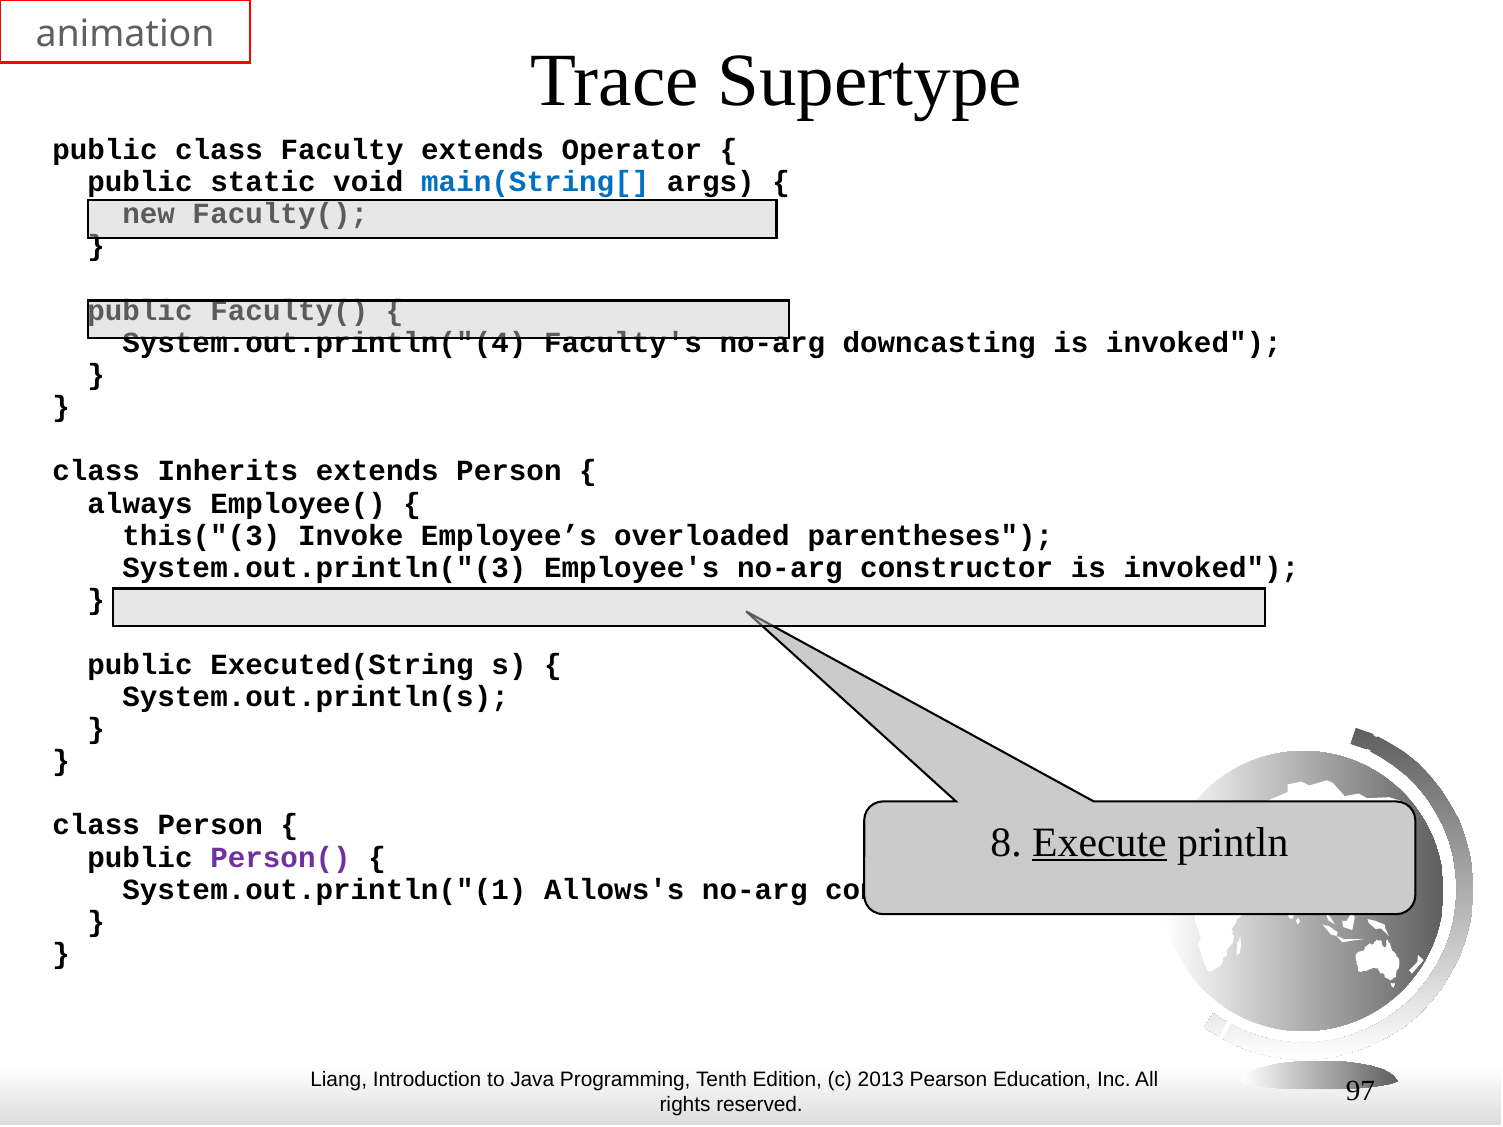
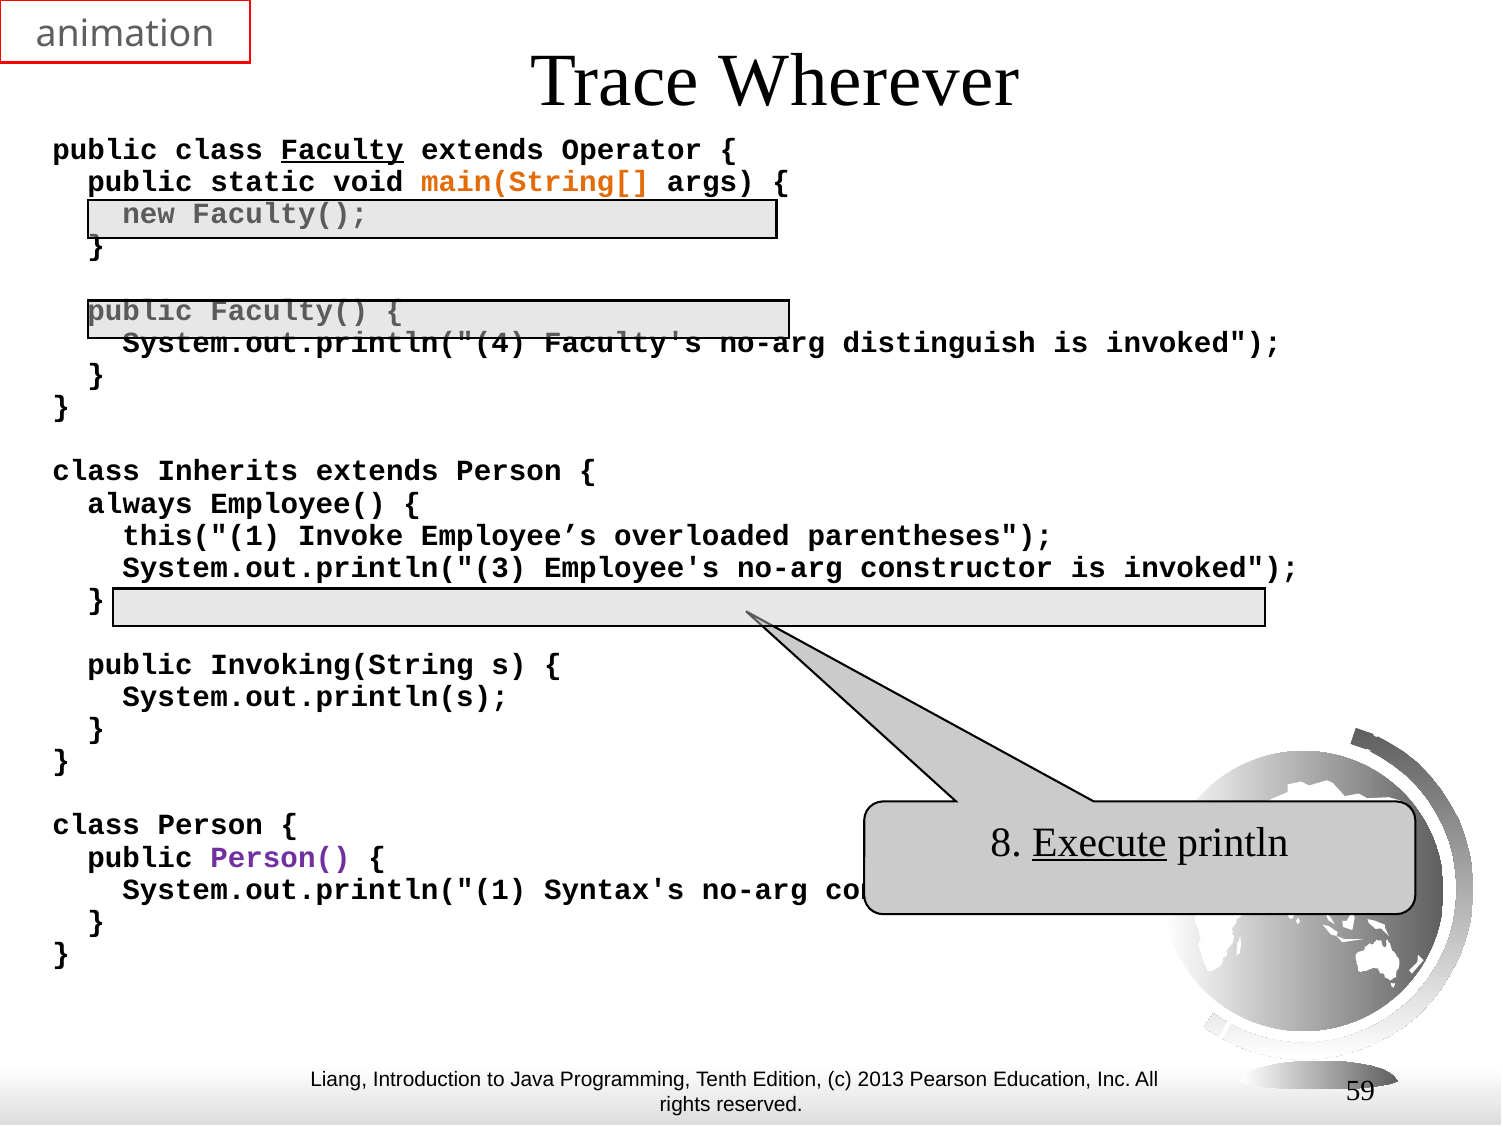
Supertype: Supertype -> Wherever (869, 80)
Faculty underline: none -> present (342, 150)
main(String[ colour: blue -> orange (535, 182)
downcasting: downcasting -> distinguish (939, 343)
this("(3: this("(3 -> this("(1 (201, 536)
Executed(String: Executed(String -> Invoking(String (342, 665)
Allows's: Allows's -> Syntax's (614, 890)
97: 97 -> 59 (1360, 1091)
